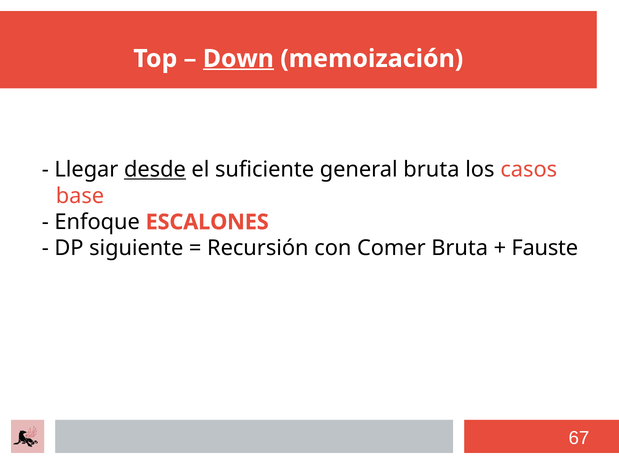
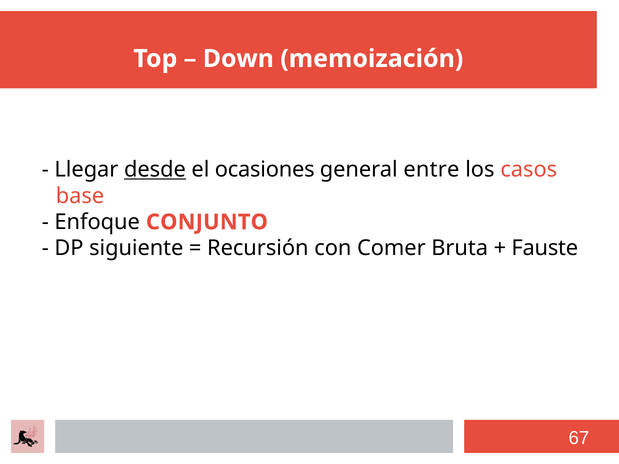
Down underline: present -> none (238, 59)
suficiente: suficiente -> ocasiones (265, 170)
general bruta: bruta -> entre (431, 170)
ESCALONES: ESCALONES -> CONJUNTO (207, 222)
